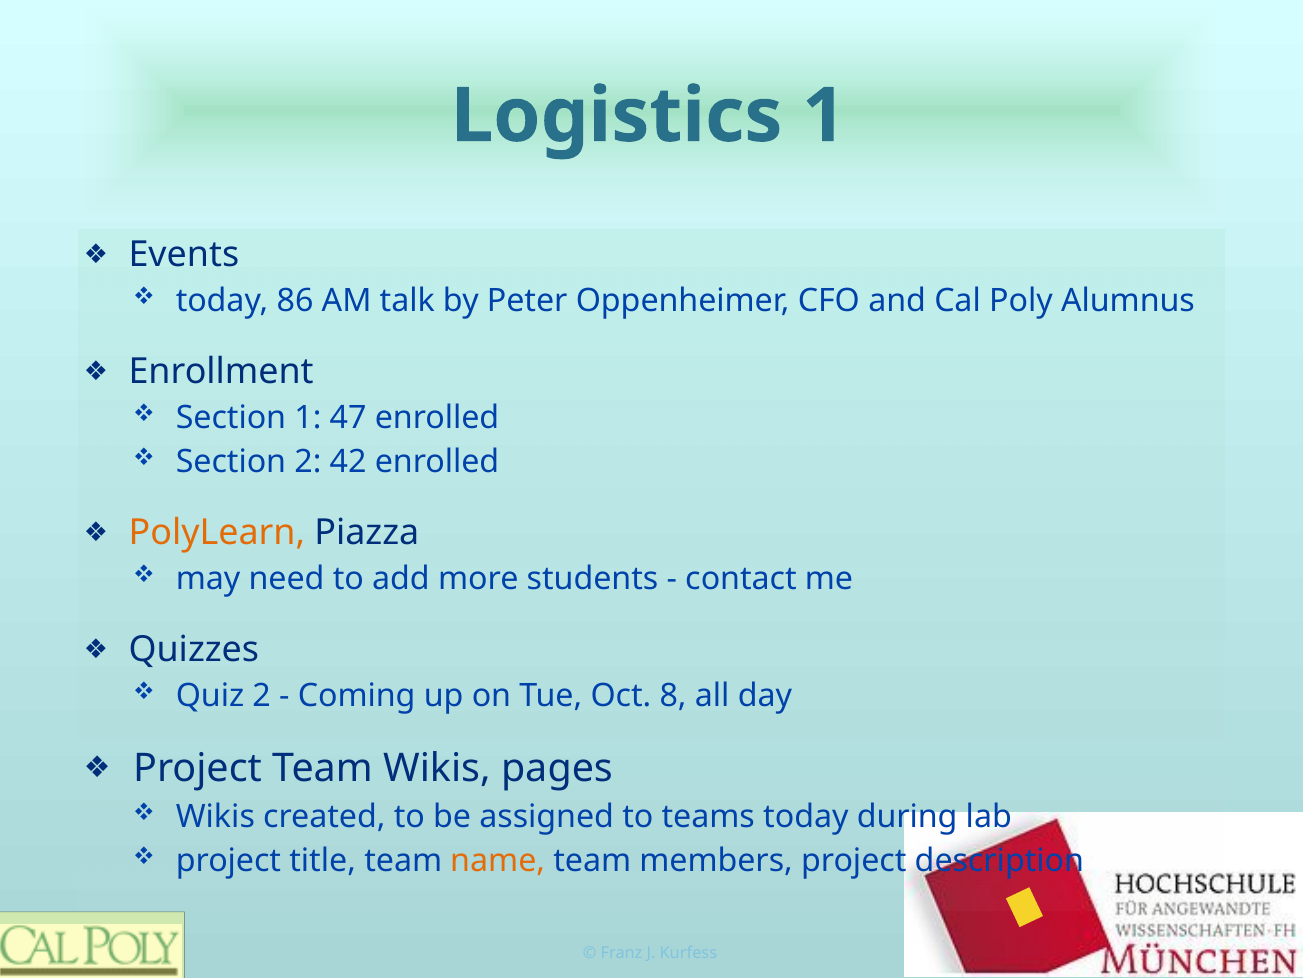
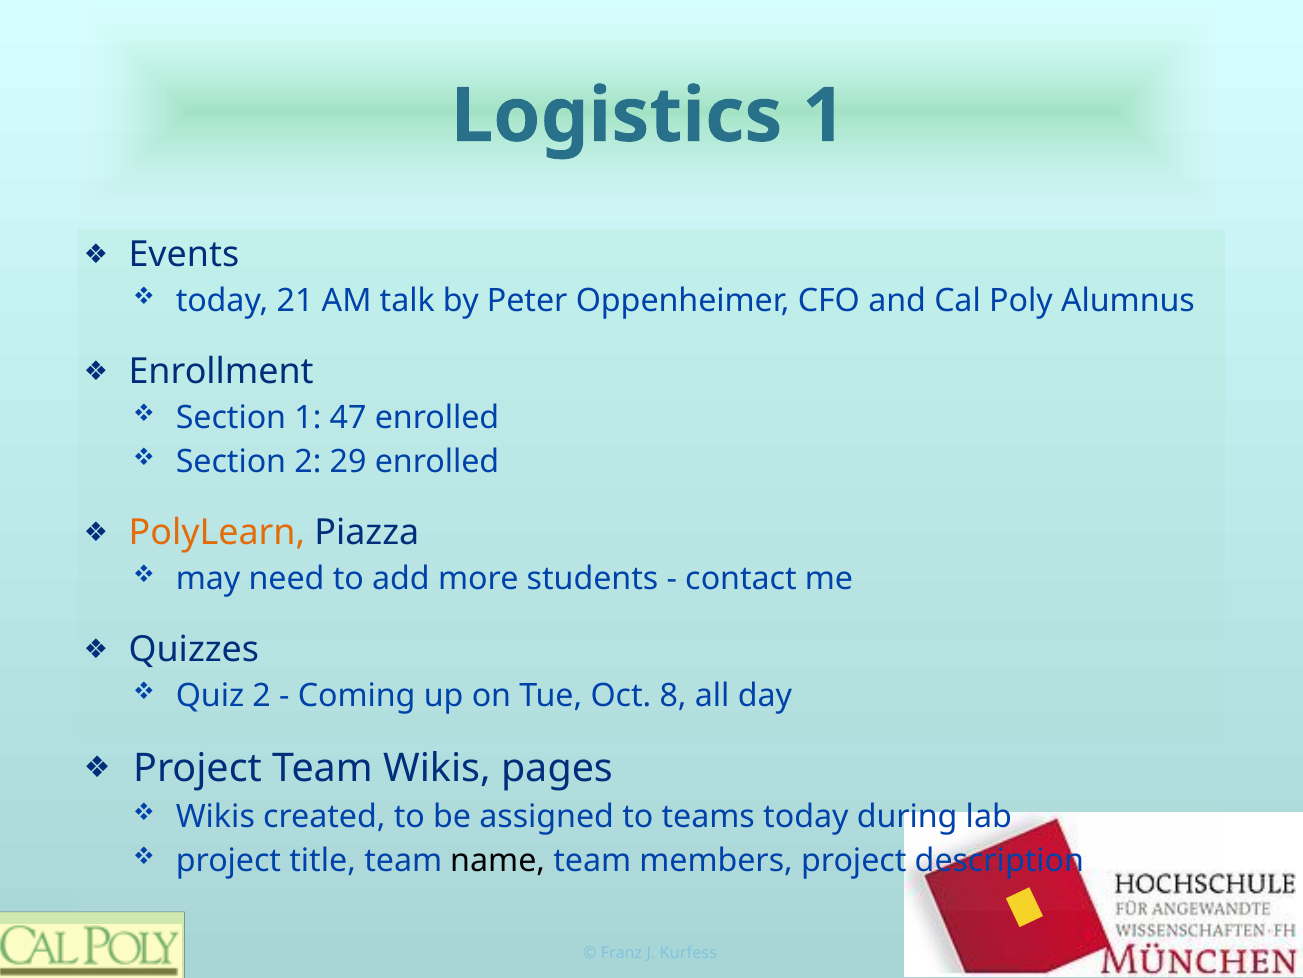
86: 86 -> 21 (295, 300)
42: 42 -> 29 (348, 461)
name colour: orange -> black (498, 860)
